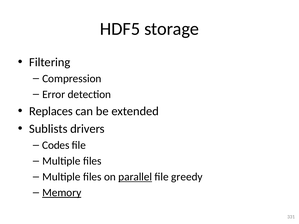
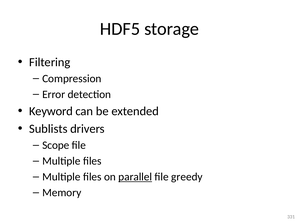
Replaces: Replaces -> Keyword (51, 111)
Codes: Codes -> Scope (56, 145)
Memory underline: present -> none (62, 193)
